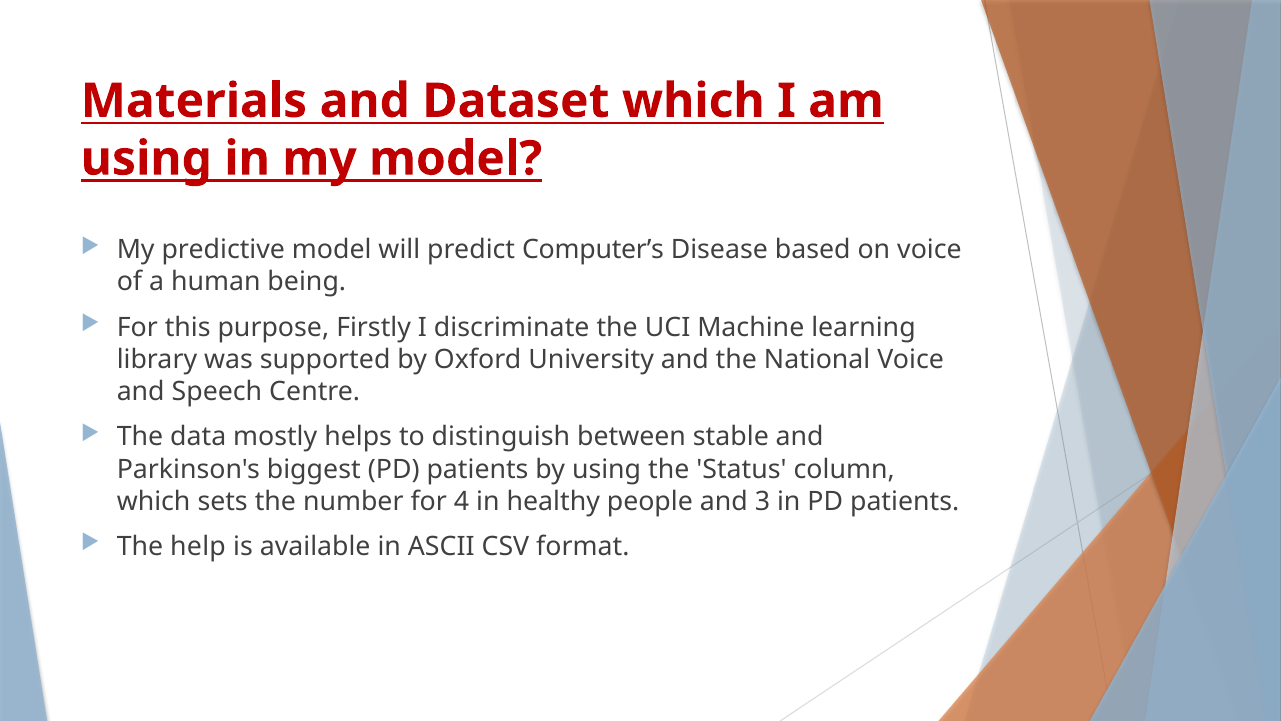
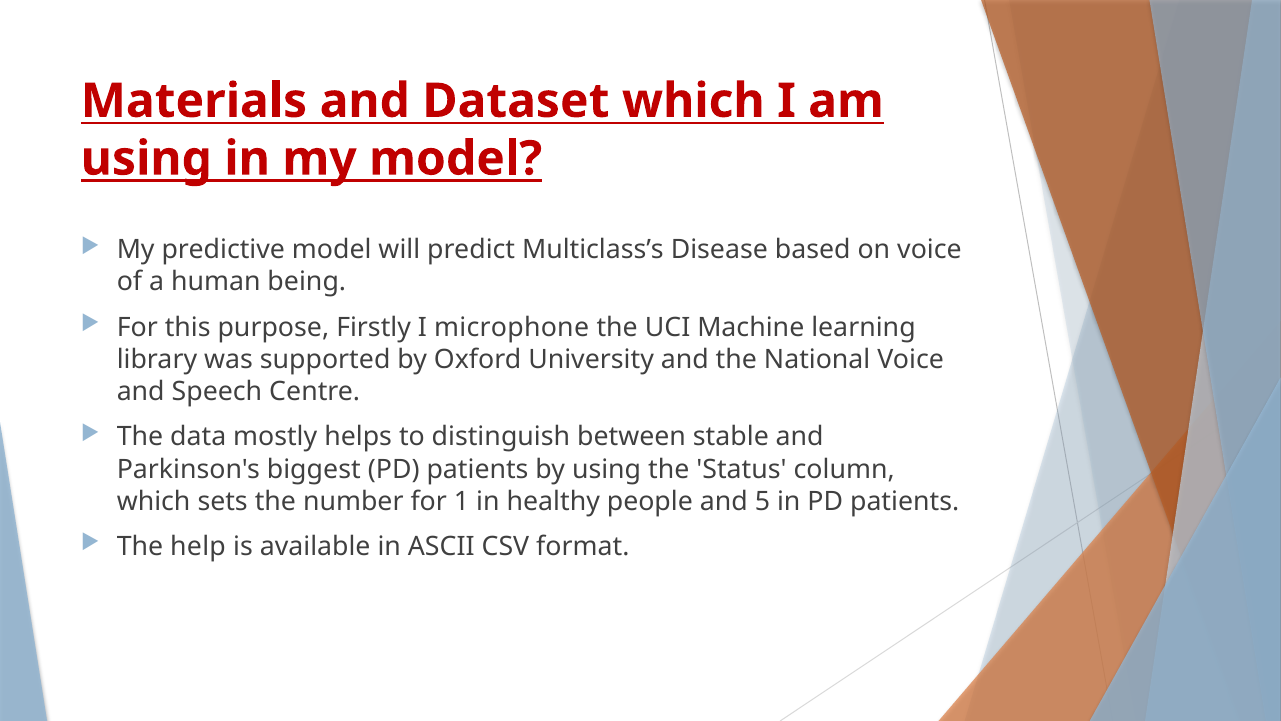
Computer’s: Computer’s -> Multiclass’s (593, 250)
discriminate: discriminate -> microphone (512, 327)
4: 4 -> 1 (462, 501)
3: 3 -> 5 (762, 501)
